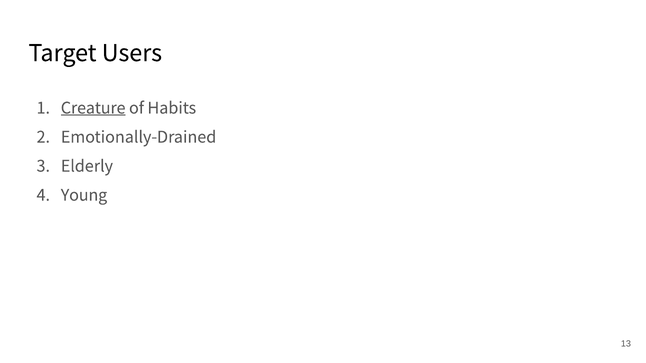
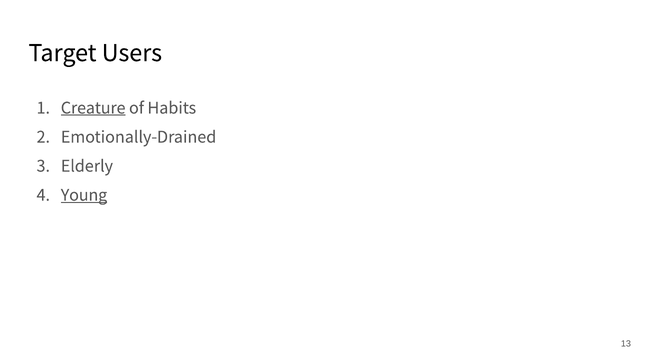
Young underline: none -> present (84, 196)
